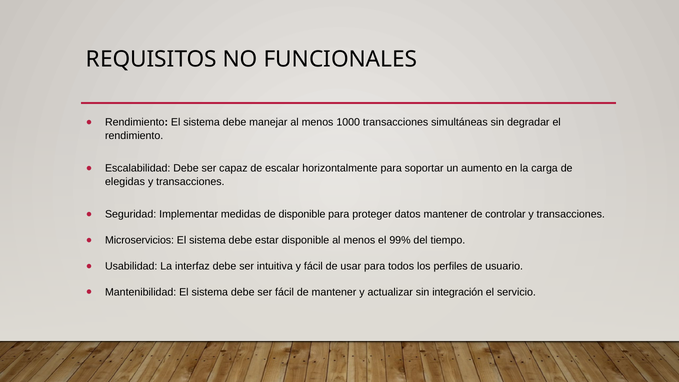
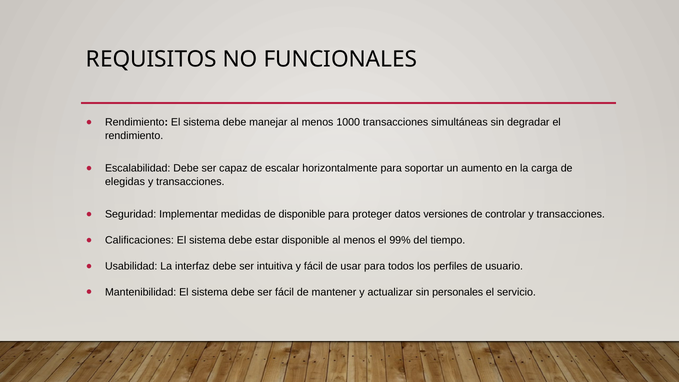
datos mantener: mantener -> versiones (446, 214)
Microservicios: Microservicios -> Calificaciones (139, 240)
integración: integración -> personales (458, 292)
